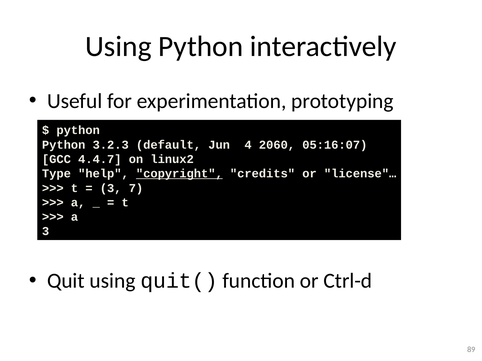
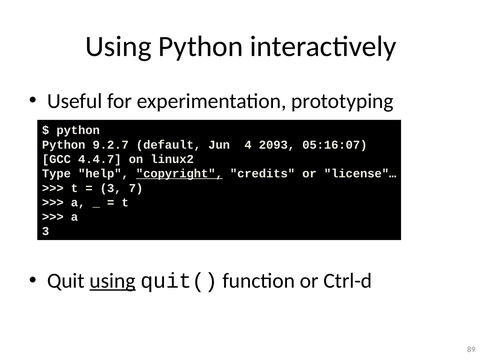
3.2.3: 3.2.3 -> 9.2.7 (111, 145)
2060: 2060 -> 2093 (277, 145)
using underline: none -> present (113, 281)
